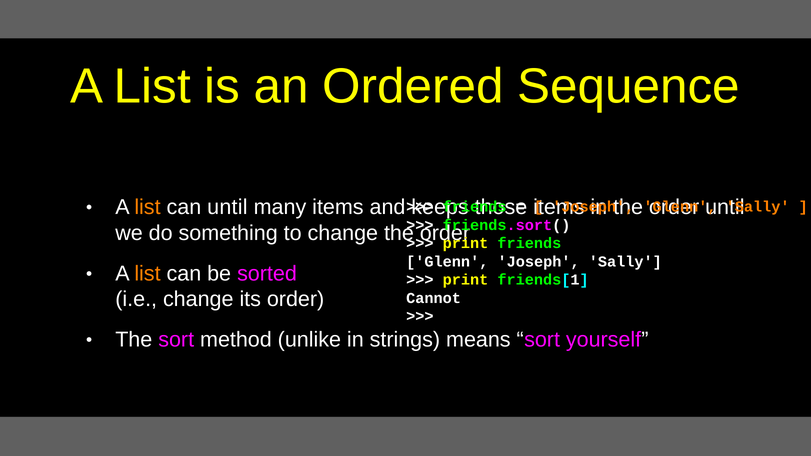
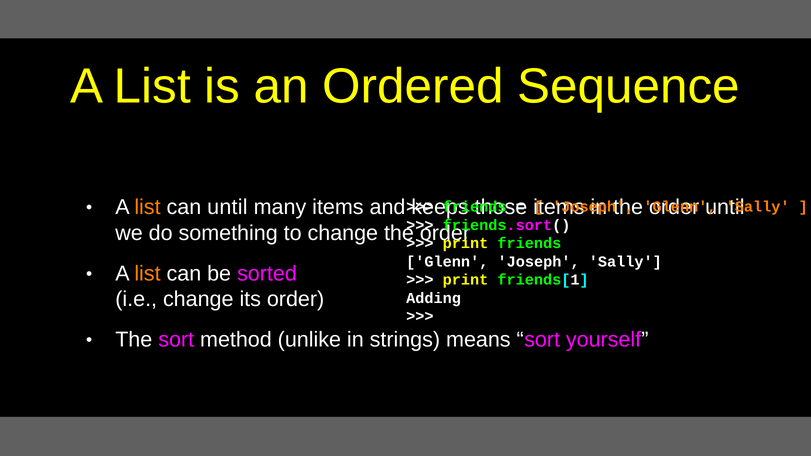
Cannot: Cannot -> Adding (434, 298)
